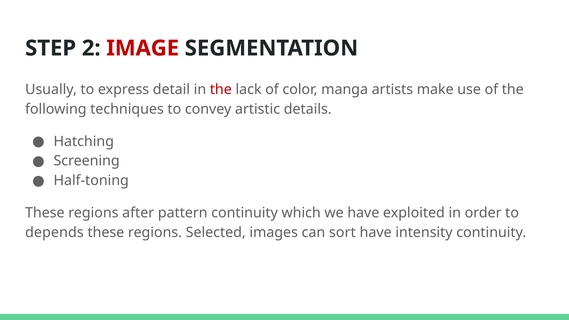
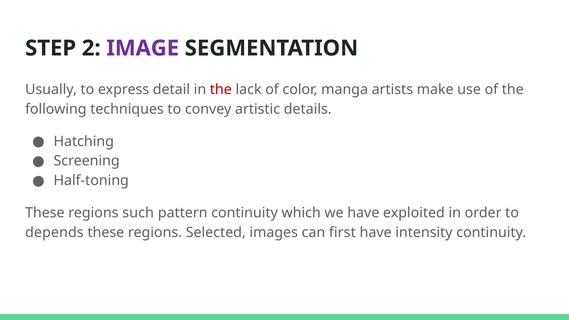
IMAGE colour: red -> purple (143, 48)
after: after -> such (138, 213)
sort: sort -> first (342, 232)
